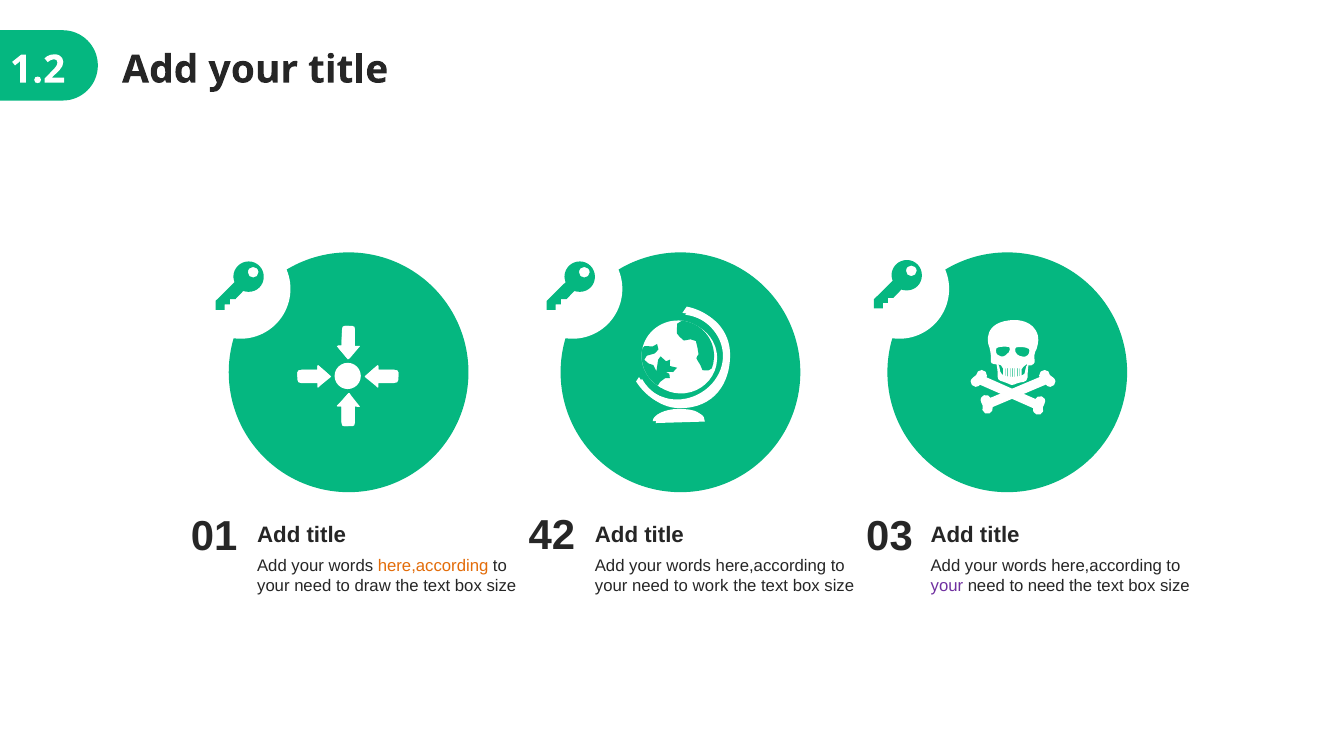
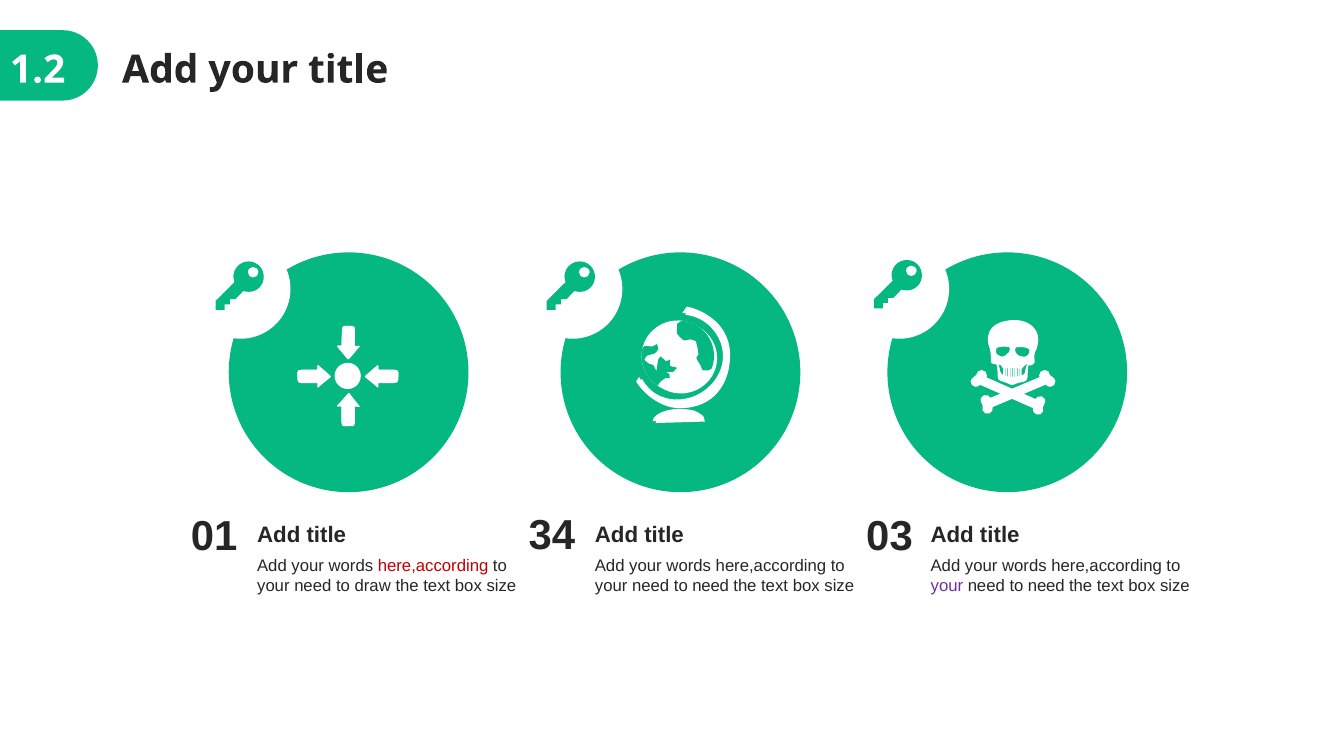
42: 42 -> 34 (552, 535)
here,according colour: orange -> red (433, 566)
work: work -> need (711, 586)
